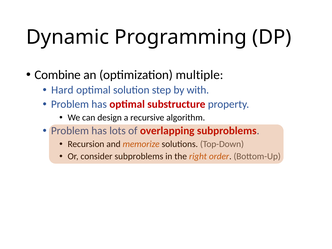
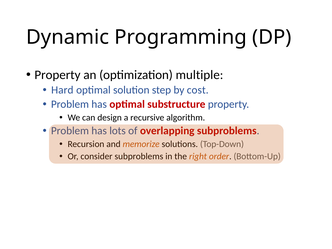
Combine: Combine -> Property (57, 75)
with: with -> cost (198, 90)
